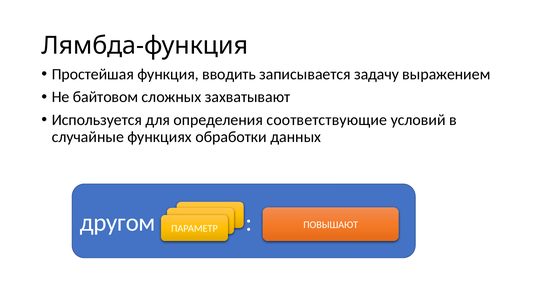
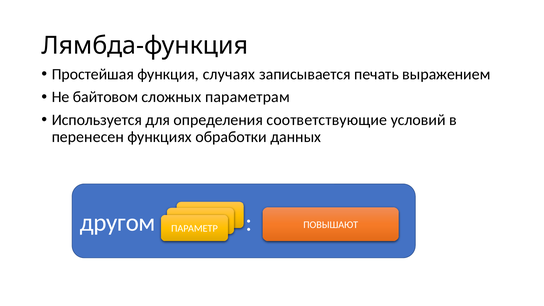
вводить: вводить -> случаях (229, 74)
задачу: задачу -> печать (377, 74)
захватывают: захватывают -> параметрам (247, 97)
случайные: случайные -> перенесен (88, 137)
